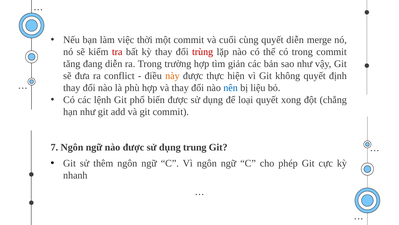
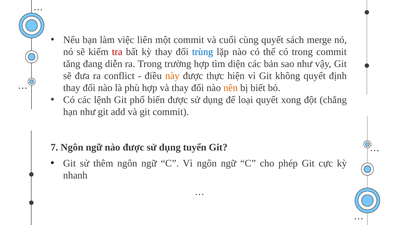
thời: thời -> liên (145, 40)
quyết diễn: diễn -> sách (295, 40)
trùng colour: red -> blue (203, 52)
giản: giản -> diện (237, 64)
nên colour: blue -> orange (231, 88)
liệu: liệu -> biết (258, 88)
trung: trung -> tuyển (195, 147)
